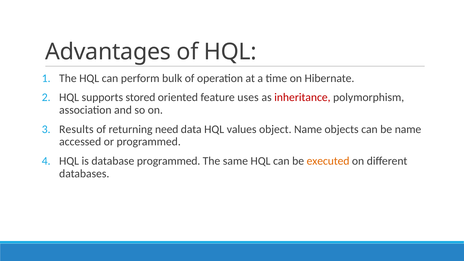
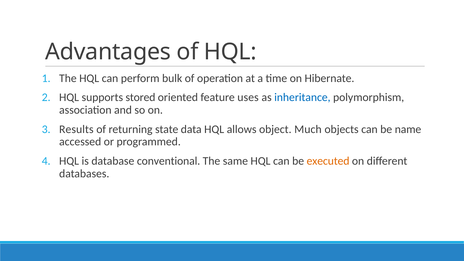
inheritance colour: red -> blue (302, 97)
need: need -> state (167, 129)
values: values -> allows (242, 129)
object Name: Name -> Much (308, 129)
database programmed: programmed -> conventional (169, 161)
